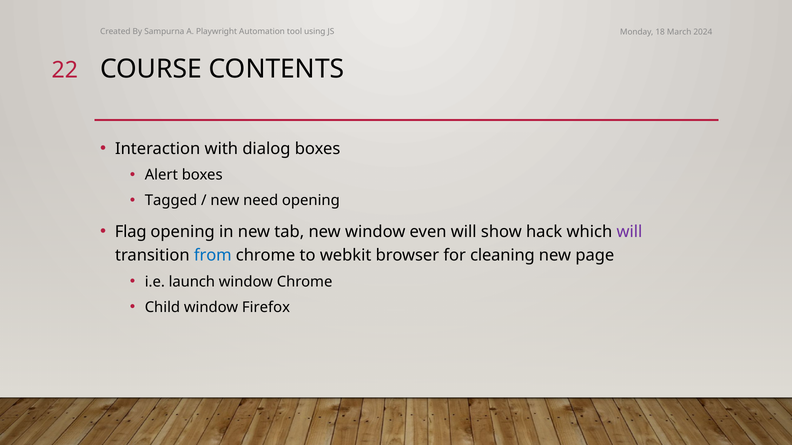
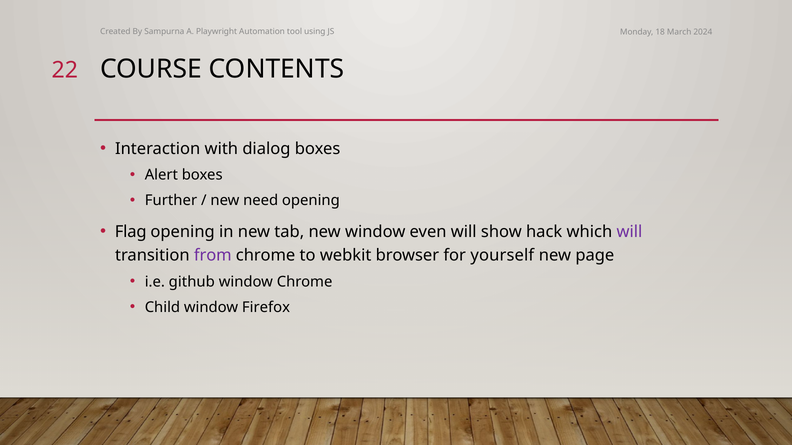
Tagged: Tagged -> Further (171, 201)
from colour: blue -> purple (213, 256)
cleaning: cleaning -> yourself (502, 256)
launch: launch -> github (192, 282)
